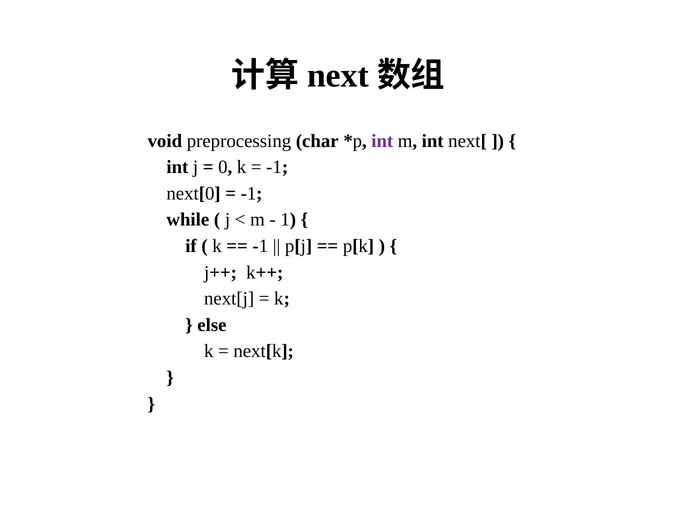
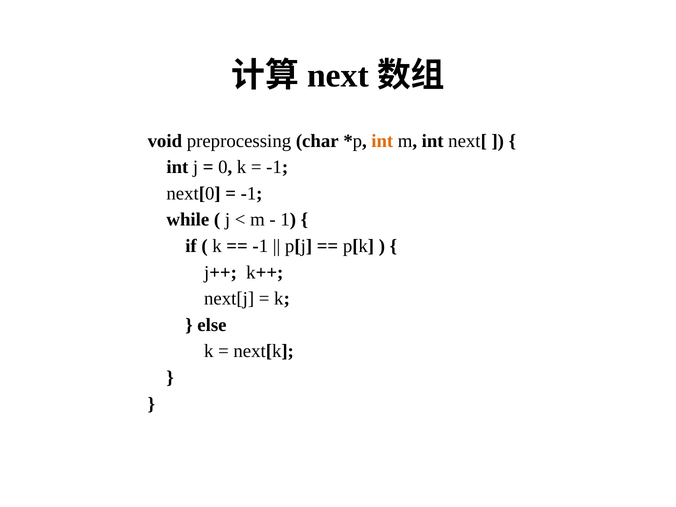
int colour: purple -> orange (382, 141)
